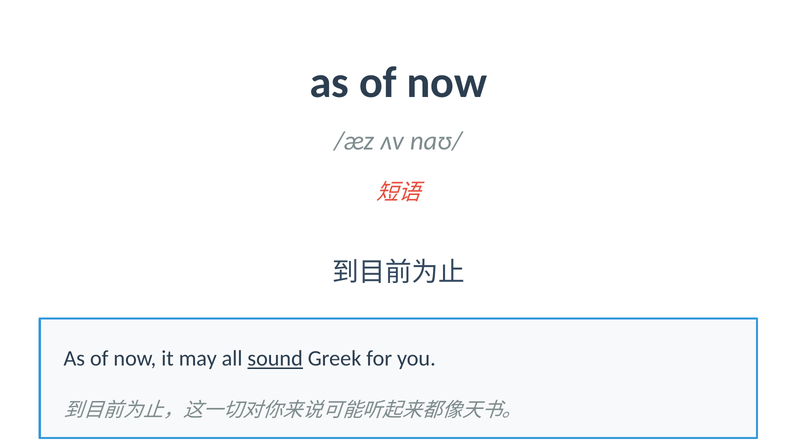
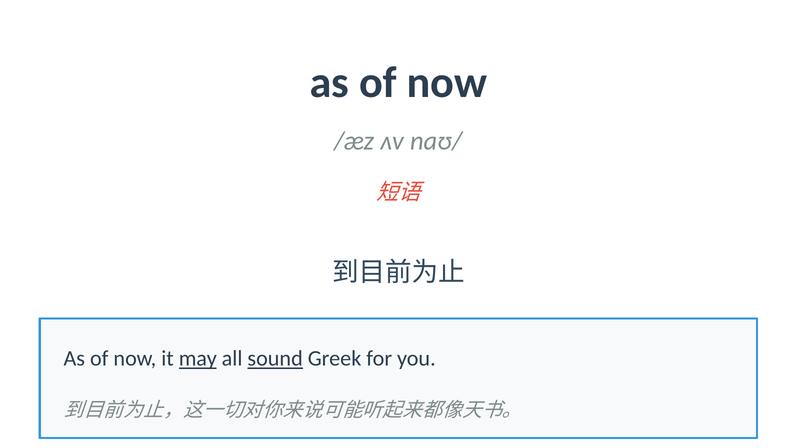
may underline: none -> present (198, 359)
